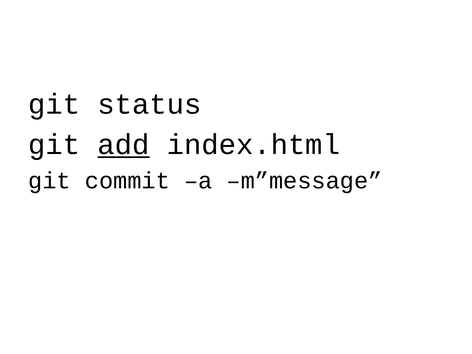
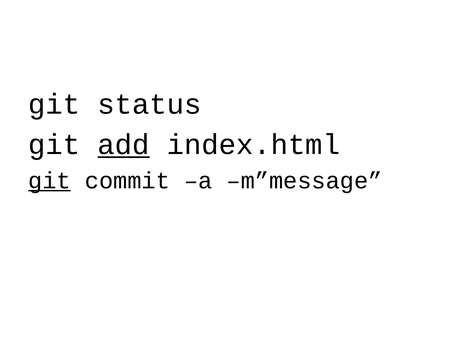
git underline: none -> present (50, 181)
